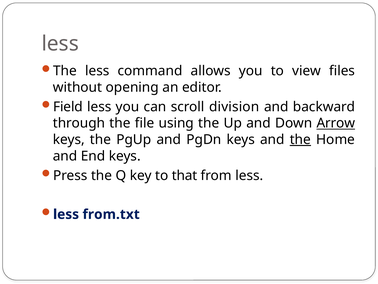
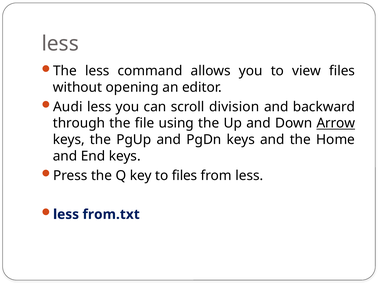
Field: Field -> Audi (68, 107)
the underline: present -> none (300, 139)
to that: that -> files (185, 175)
